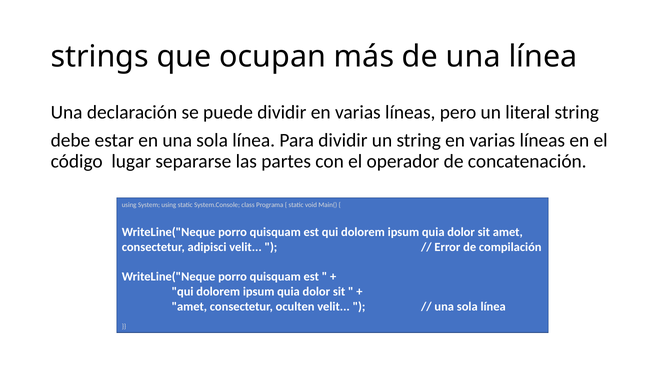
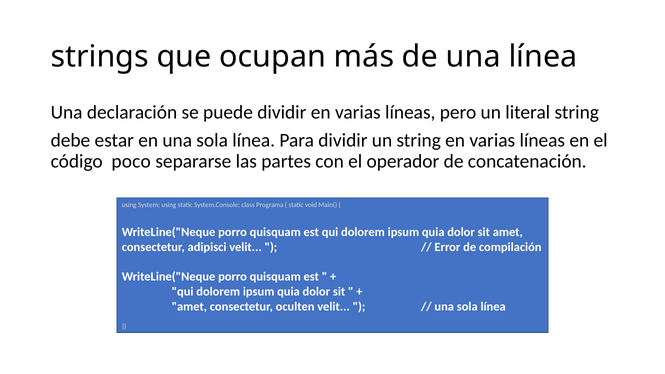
lugar: lugar -> poco (131, 161)
